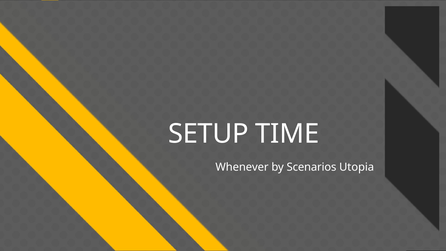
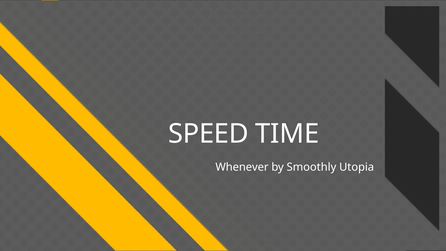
SETUP: SETUP -> SPEED (208, 134)
Scenarios: Scenarios -> Smoothly (311, 167)
